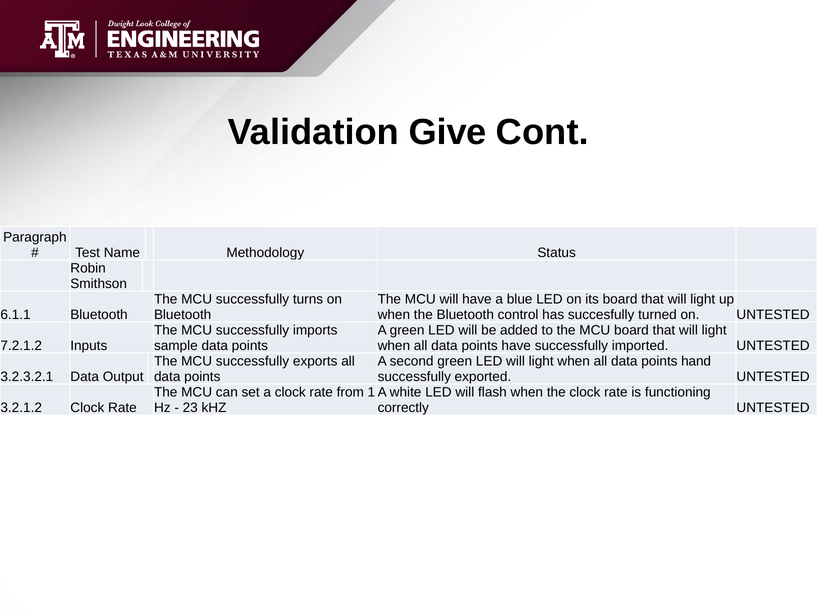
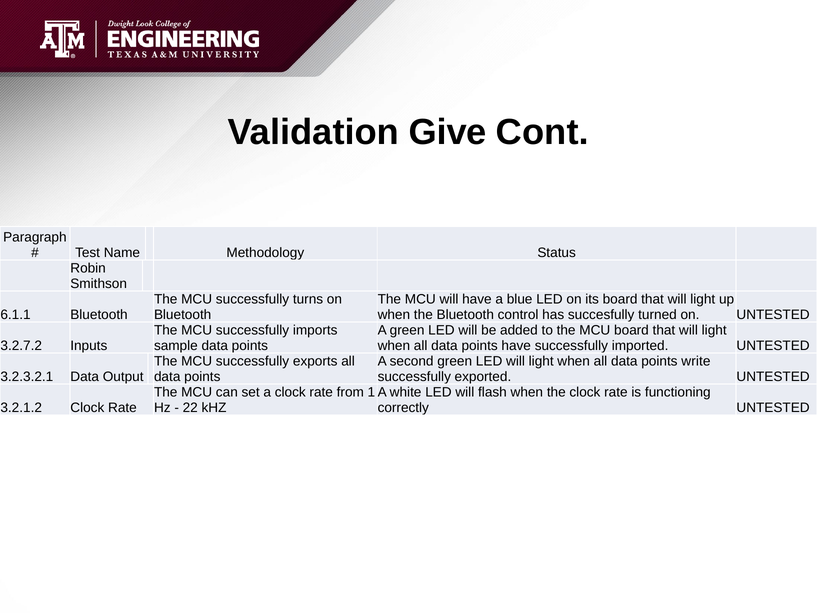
7.2.1.2: 7.2.1.2 -> 3.2.7.2 (21, 346)
hand: hand -> write (696, 361)
23: 23 -> 22 (190, 408)
